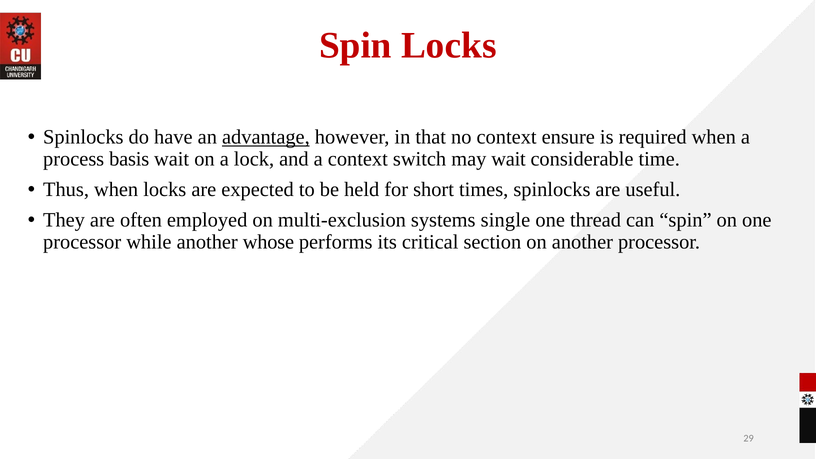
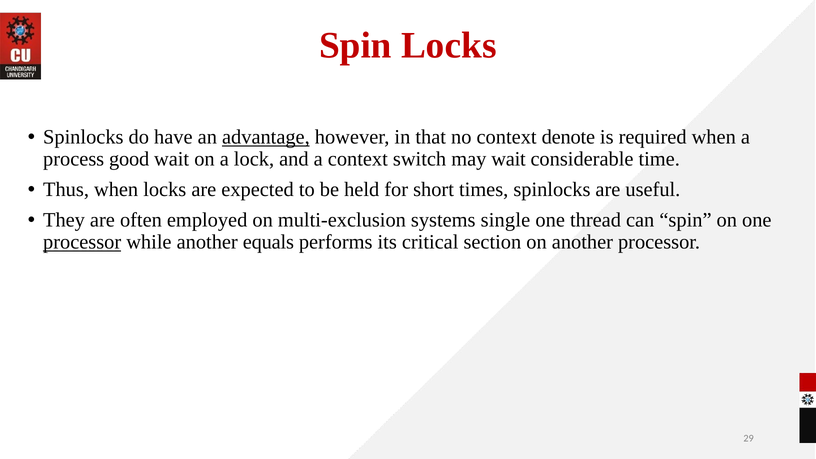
ensure: ensure -> denote (568, 137)
basis: basis -> good (129, 159)
processor underline: none -> present (82, 242)
whose: whose -> equals (268, 242)
